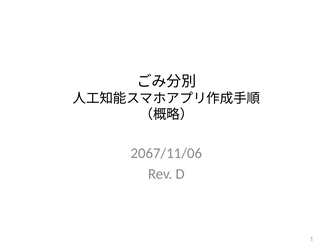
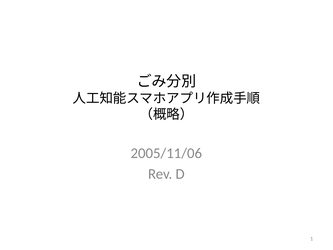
2067/11/06: 2067/11/06 -> 2005/11/06 (166, 153)
